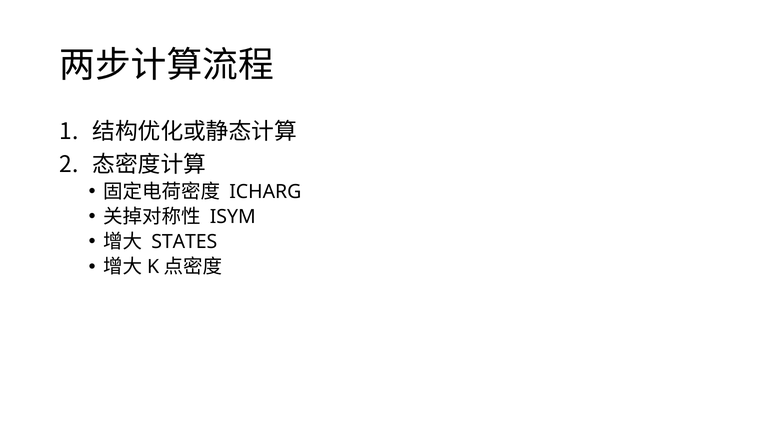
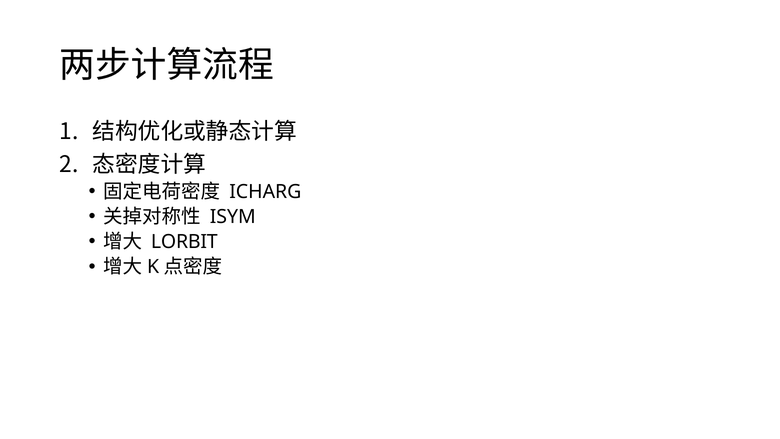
STATES: STATES -> LORBIT (184, 242)
